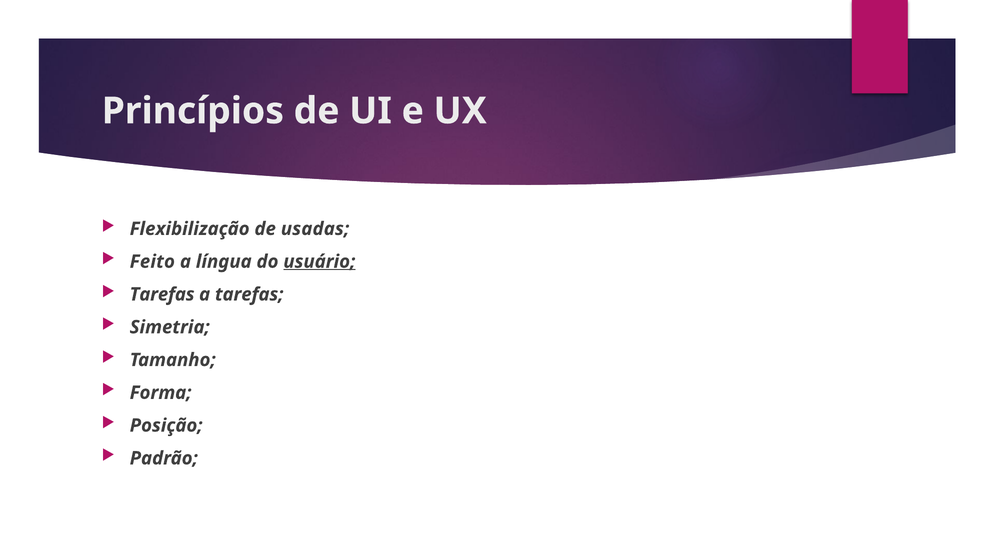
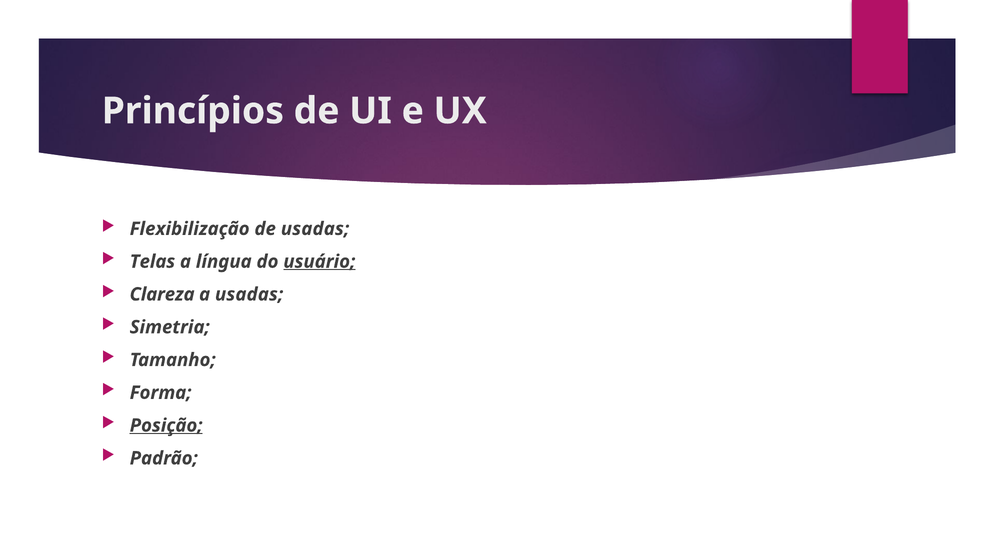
Feito: Feito -> Telas (152, 261)
Tarefas: Tarefas -> Clareza (162, 294)
a tarefas: tarefas -> usadas (249, 294)
Posição underline: none -> present (166, 425)
